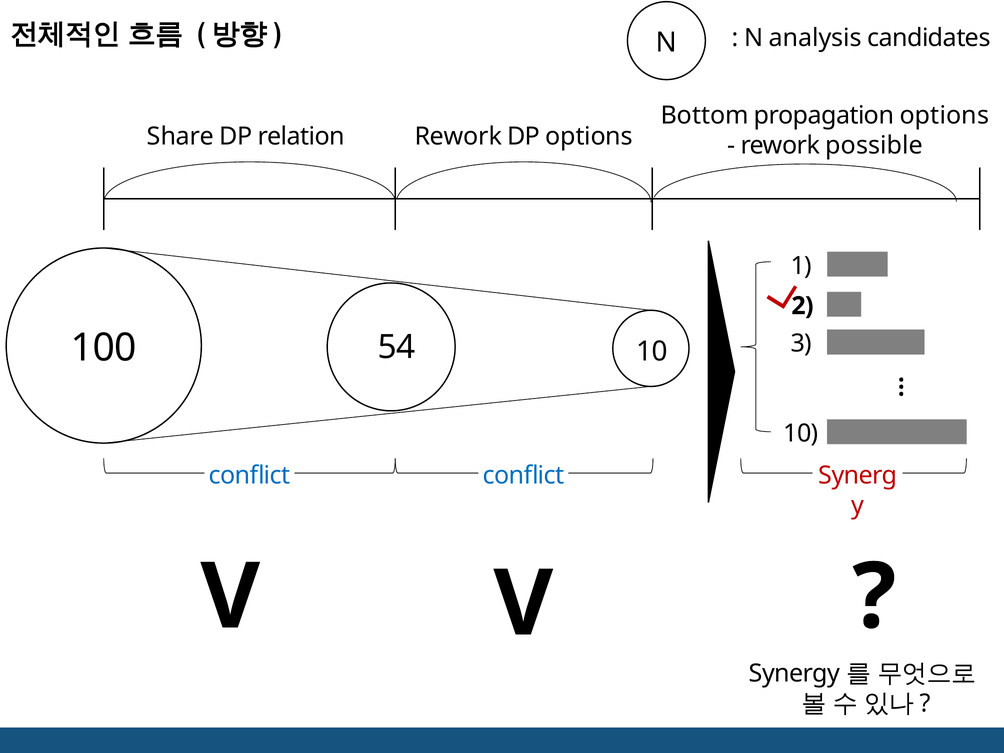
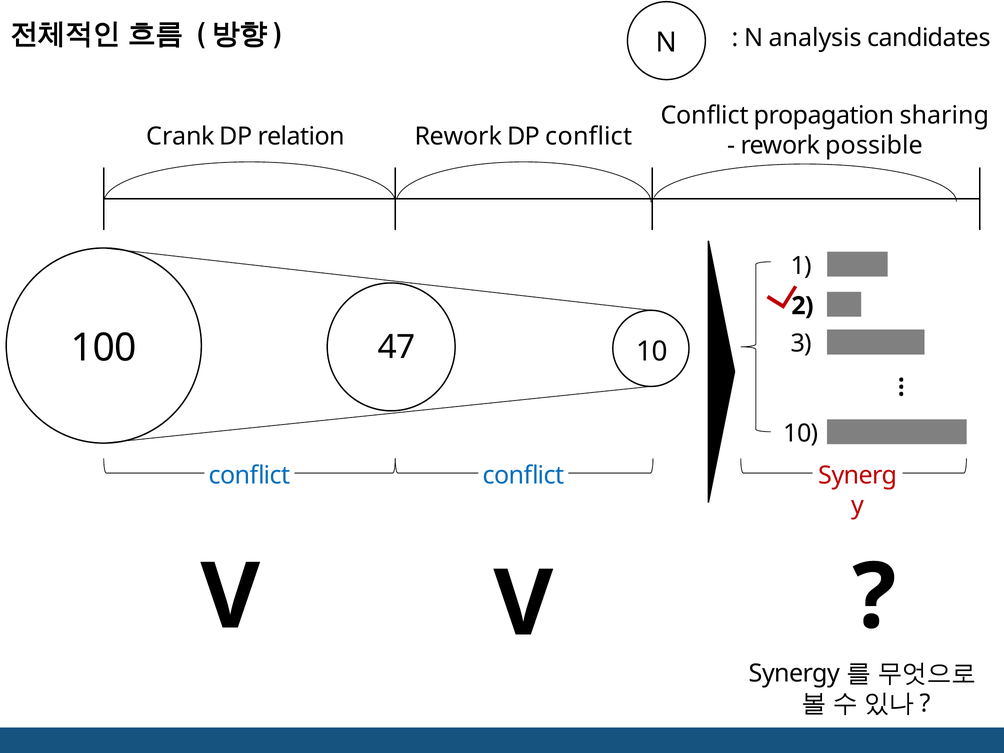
Bottom: Bottom -> Conflict (705, 115)
propagation options: options -> sharing (944, 115)
Share: Share -> Crank (181, 136)
DP options: options -> conflict (589, 136)
54: 54 -> 47 (397, 347)
